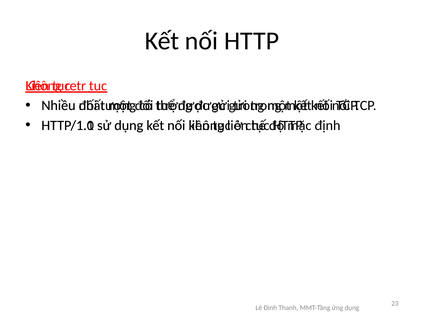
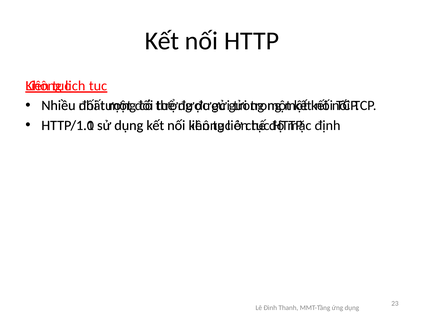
retr: retr -> lịch (75, 86)
